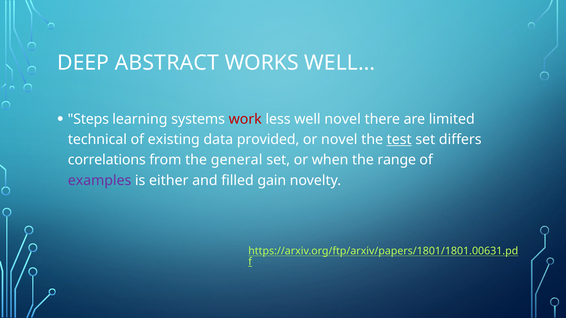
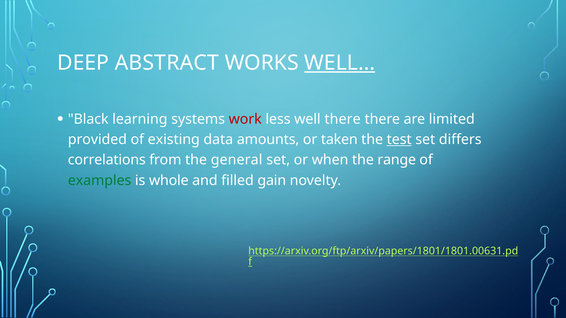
WELL underline: none -> present (340, 63)
Steps: Steps -> Black (88, 119)
well novel: novel -> there (343, 119)
technical: technical -> provided (97, 140)
provided: provided -> amounts (268, 140)
or novel: novel -> taken (339, 140)
examples colour: purple -> green (100, 181)
either: either -> whole (169, 181)
